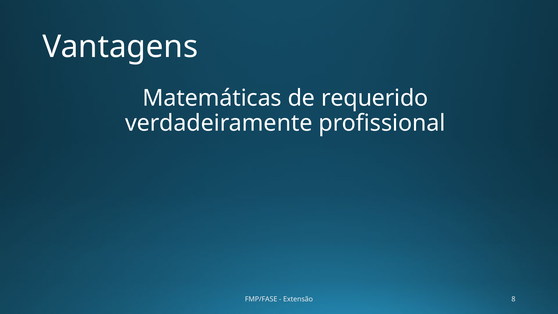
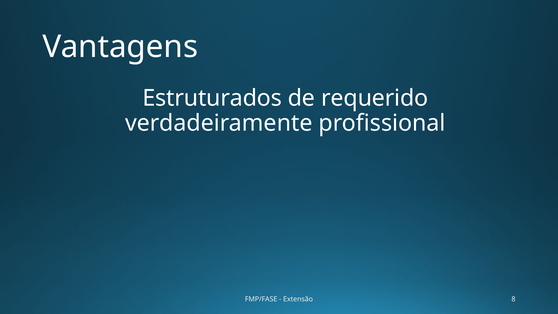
Matemáticas: Matemáticas -> Estruturados (212, 98)
